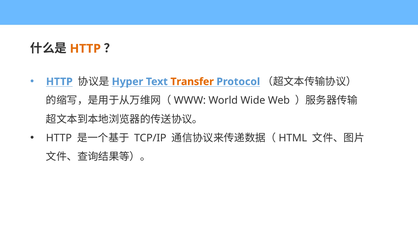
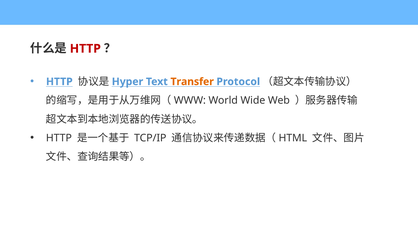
HTTP colour: orange -> red (85, 49)
